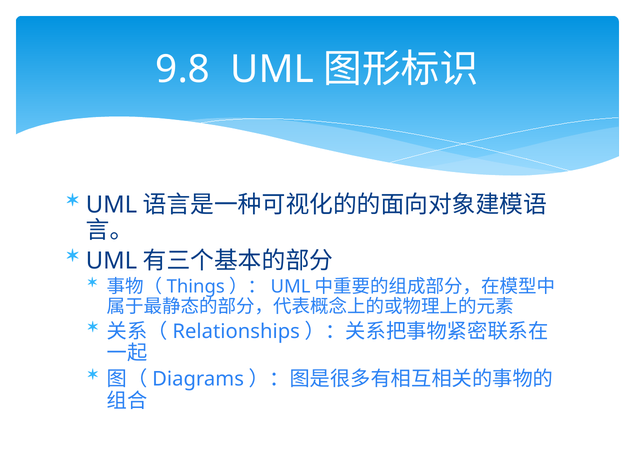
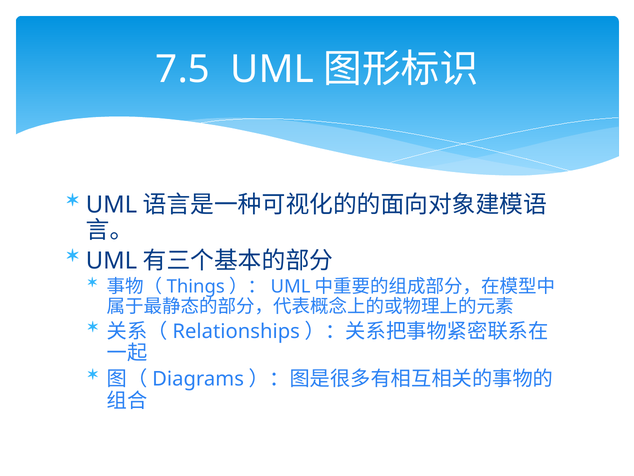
9.8: 9.8 -> 7.5 (183, 70)
